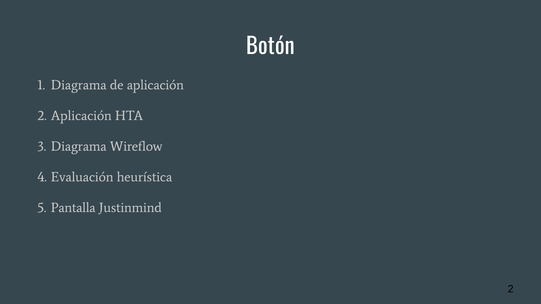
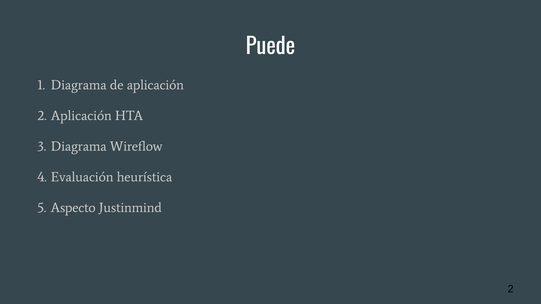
Botón: Botón -> Puede (271, 47)
Pantalla: Pantalla -> Aspecto (73, 208)
